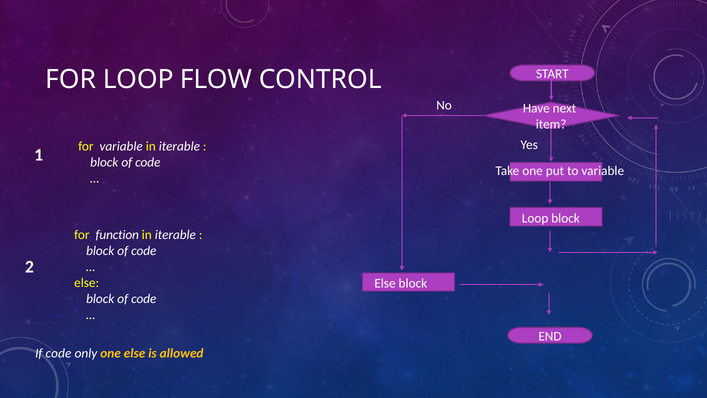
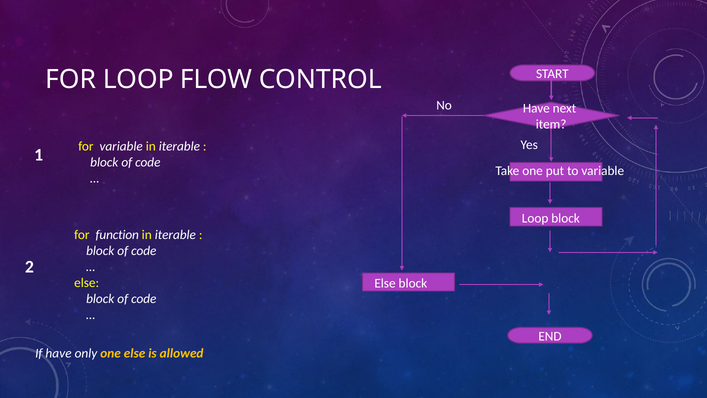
If code: code -> have (59, 353)
